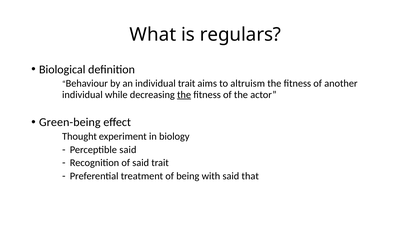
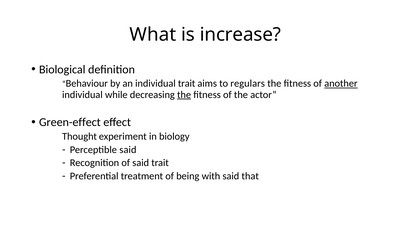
regulars: regulars -> increase (240, 35)
altruism: altruism -> regulars (248, 84)
another underline: none -> present (341, 84)
Green-being: Green-being -> Green-effect (70, 122)
